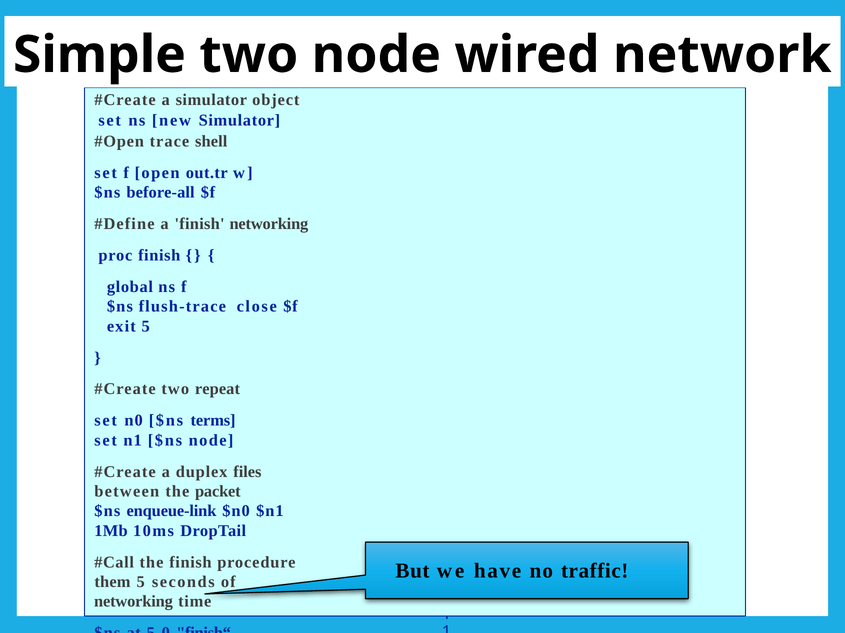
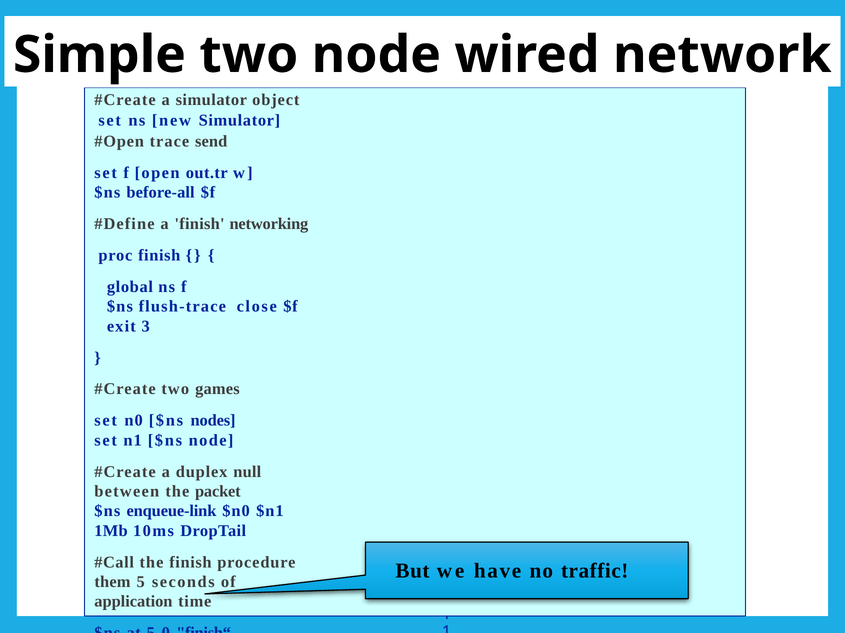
shell: shell -> send (211, 141)
exit 5: 5 -> 3 (146, 327)
repeat: repeat -> games (217, 389)
terms: terms -> nodes (213, 421)
files: files -> null (247, 472)
networking: networking -> application (133, 602)
